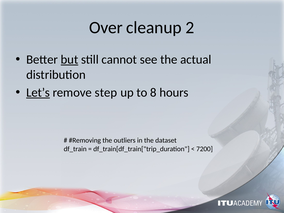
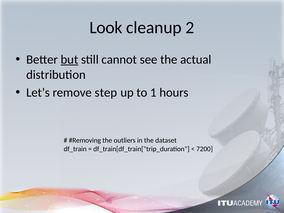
Over: Over -> Look (106, 27)
Let’s underline: present -> none (38, 93)
8: 8 -> 1 (153, 93)
